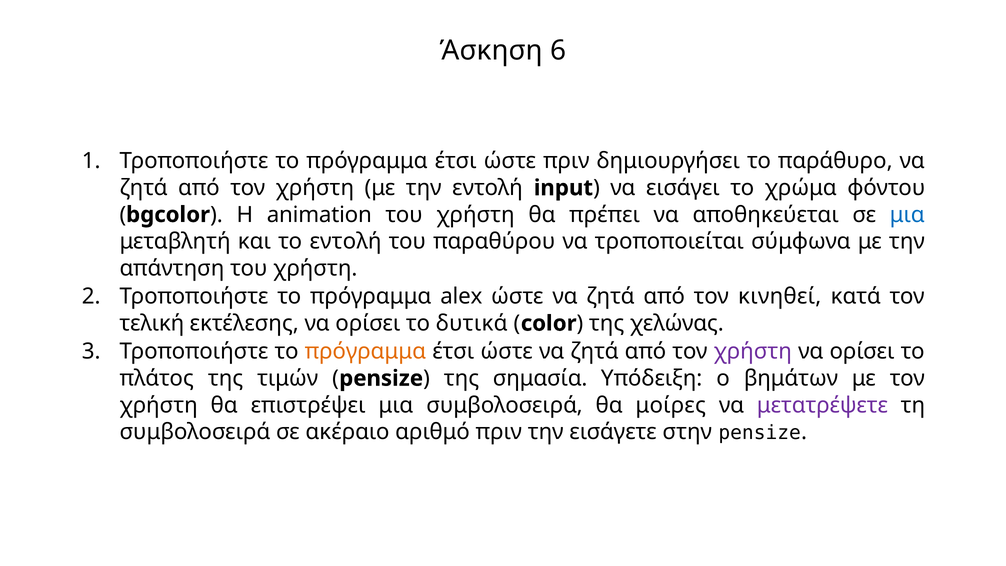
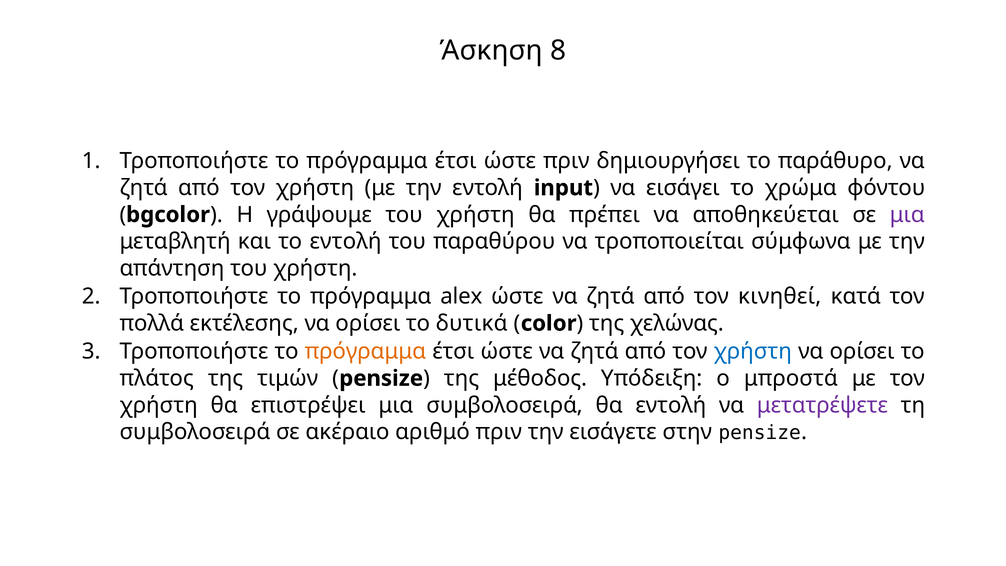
6: 6 -> 8 (558, 51)
animation: animation -> γράψουμε (319, 215)
μια colour: blue -> purple (907, 215)
τελική: τελική -> πολλά (152, 323)
χρήστη colour: purple -> blue (753, 352)
σημασία: σημασία -> μέθοδος (540, 378)
βημάτων: βημάτων -> μπροστά (791, 378)
θα μοίρες: μοίρες -> εντολή (671, 405)
